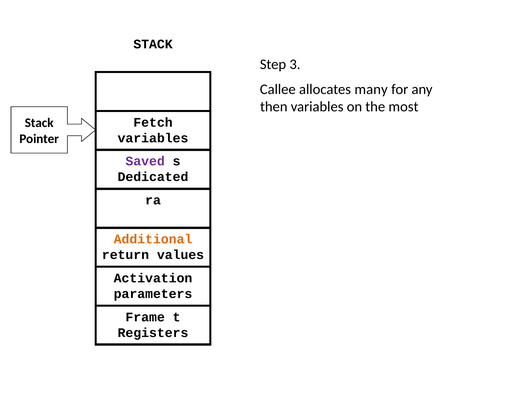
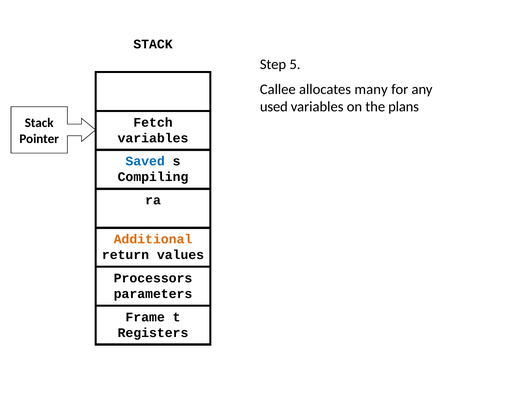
3: 3 -> 5 (295, 64)
then: then -> used (274, 107)
most: most -> plans (404, 107)
Saved colour: purple -> blue (145, 161)
Dedicated: Dedicated -> Compiling (153, 177)
Activation: Activation -> Processors (153, 278)
